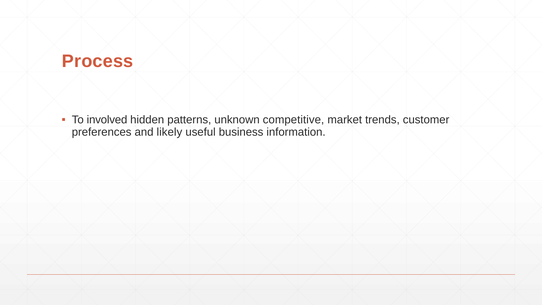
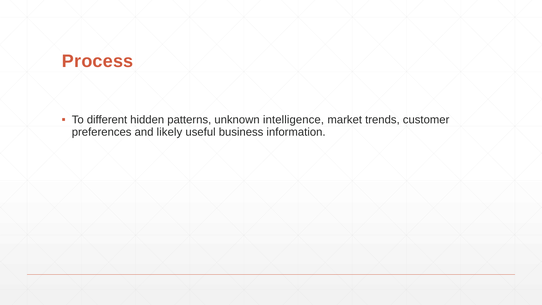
involved: involved -> different (107, 120)
competitive: competitive -> intelligence (293, 120)
